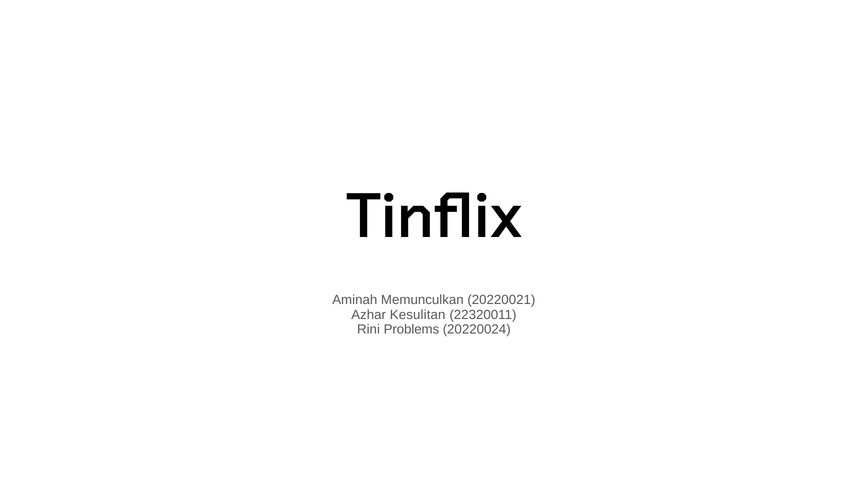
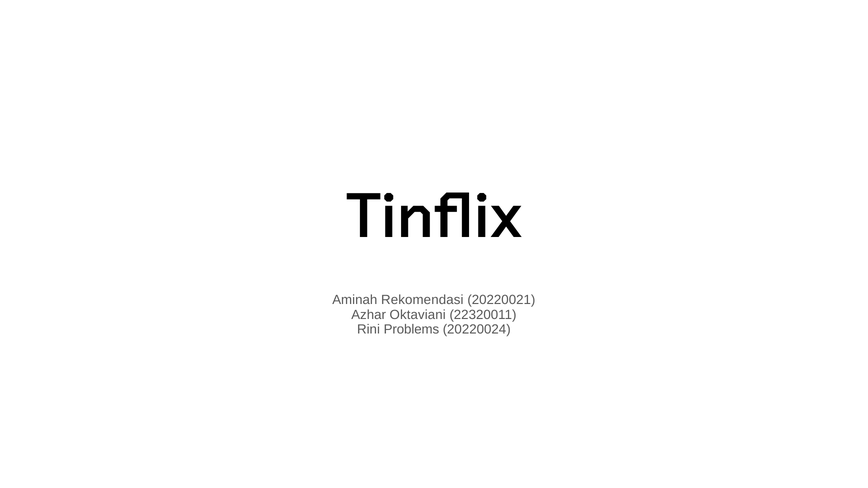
Memunculkan: Memunculkan -> Rekomendasi (422, 300)
Kesulitan: Kesulitan -> Oktaviani (418, 315)
